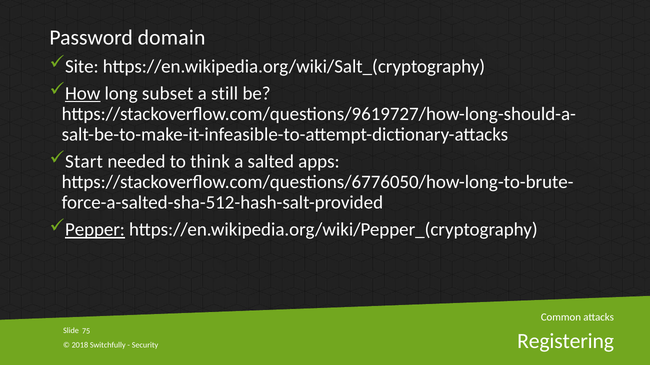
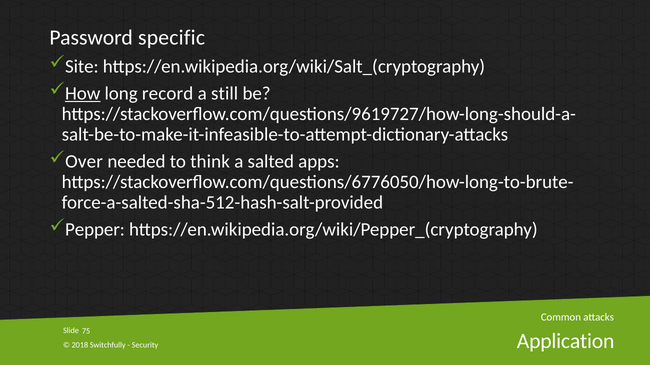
domain: domain -> specific (172, 38)
subset: subset -> record (168, 94)
Start: Start -> Over (84, 162)
Pepper underline: present -> none (95, 230)
Registering: Registering -> Application (566, 342)
